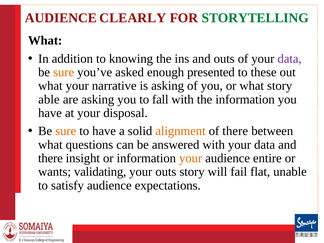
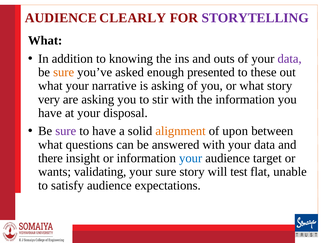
STORYTELLING colour: green -> purple (255, 18)
able: able -> very (49, 99)
fall: fall -> stir (160, 99)
sure colour: orange -> purple (66, 131)
of there: there -> upon (235, 131)
your colour: orange -> blue (191, 158)
entire: entire -> target (267, 158)
your outs: outs -> sure (166, 172)
fail: fail -> test (239, 172)
